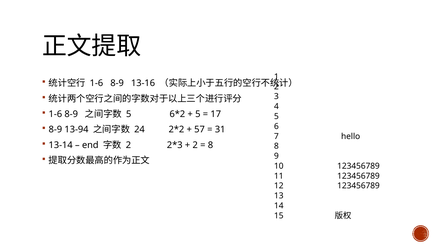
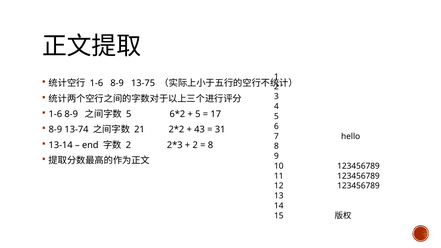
13-16: 13-16 -> 13-75 (143, 83)
13-94: 13-94 -> 13-74 (77, 130)
24: 24 -> 21 (139, 130)
57: 57 -> 43 (200, 130)
